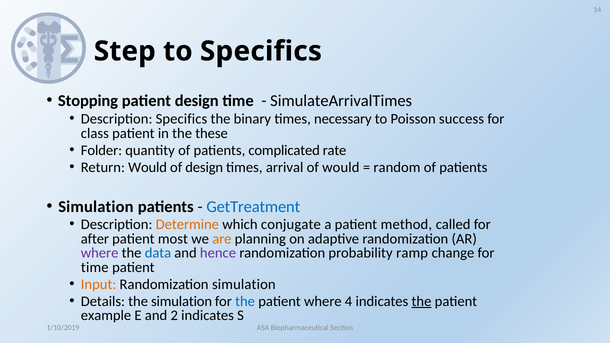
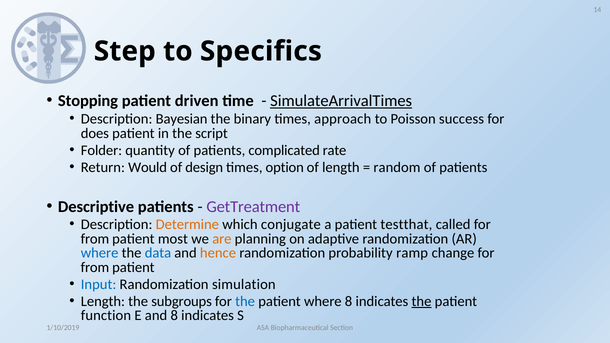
patient design: design -> driven (197, 101)
SimulateArrivalTimes underline: none -> present (341, 101)
Description Specifics: Specifics -> Bayesian (182, 119)
necessary: necessary -> approach (343, 119)
class: class -> does (95, 133)
these: these -> script (212, 133)
arrival: arrival -> option (285, 167)
of would: would -> length (341, 167)
Simulation: Simulation -> Descriptive (96, 207)
GetTreatment colour: blue -> purple (253, 207)
method: method -> testthat (406, 225)
after: after -> from (95, 239)
where colour: purple -> blue (100, 253)
hence colour: purple -> orange (218, 253)
time: time -> from (95, 267)
Input colour: orange -> blue (99, 284)
Details: Details -> Length (103, 301)
the simulation: simulation -> subgroups (182, 301)
where 4: 4 -> 8 (349, 301)
example: example -> function (106, 316)
and 2: 2 -> 8 (174, 316)
